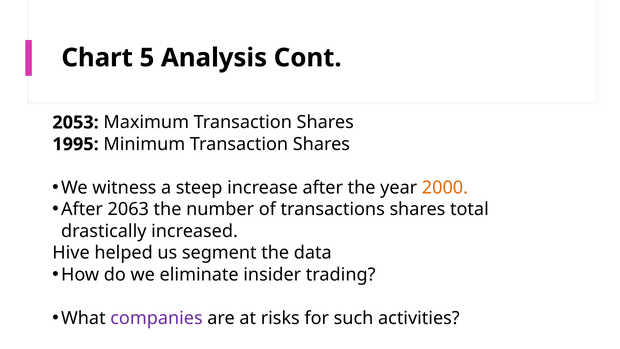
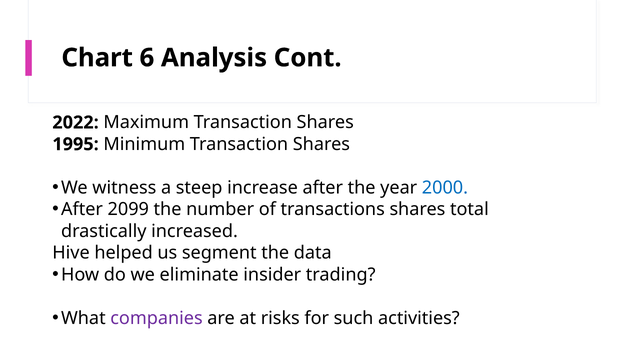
5: 5 -> 6 (147, 58)
2053: 2053 -> 2022 (76, 122)
2000 colour: orange -> blue (445, 188)
2063: 2063 -> 2099 (128, 209)
